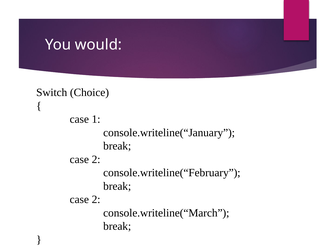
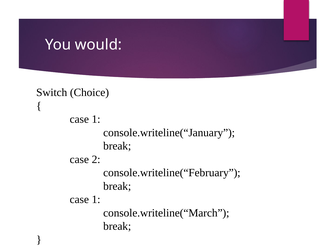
2: 2 -> 1 (96, 200)
